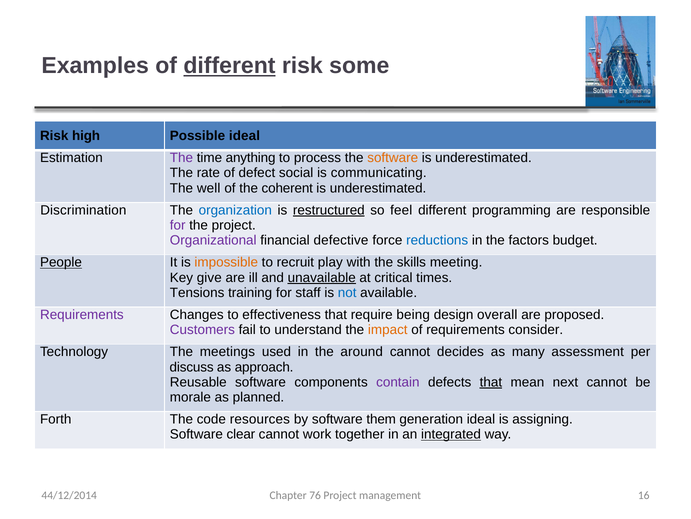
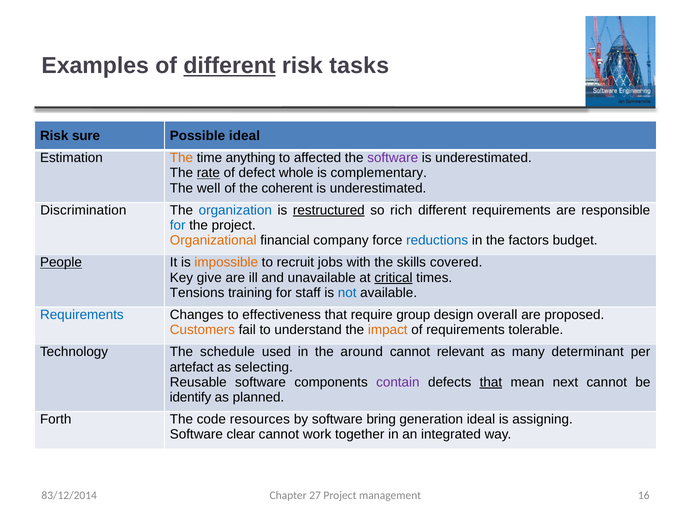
some: some -> tasks (359, 66)
high: high -> sure (86, 136)
The colour: purple -> orange (181, 158)
process: process -> affected (318, 158)
software colour: orange -> purple (393, 158)
rate underline: none -> present (208, 173)
social: social -> whole (296, 173)
communicating: communicating -> complementary (379, 173)
feel: feel -> rich (401, 210)
different programming: programming -> requirements (511, 210)
for colour: purple -> blue (178, 225)
Organizational colour: purple -> orange (213, 240)
defective: defective -> company (341, 240)
play: play -> jobs (330, 262)
meeting: meeting -> covered (456, 262)
unavailable underline: present -> none (322, 277)
critical underline: none -> present (393, 277)
Requirements colour: purple -> blue (82, 314)
being: being -> group (413, 314)
Customers colour: purple -> orange (202, 329)
consider: consider -> tolerable (536, 329)
meetings: meetings -> schedule (227, 351)
decides: decides -> relevant (461, 351)
assessment: assessment -> determinant (588, 351)
discuss: discuss -> artefact (192, 367)
approach: approach -> selecting (264, 367)
morale: morale -> identify (190, 397)
them: them -> bring (381, 419)
integrated underline: present -> none (451, 434)
76: 76 -> 27 (315, 495)
44/12/2014: 44/12/2014 -> 83/12/2014 (69, 495)
